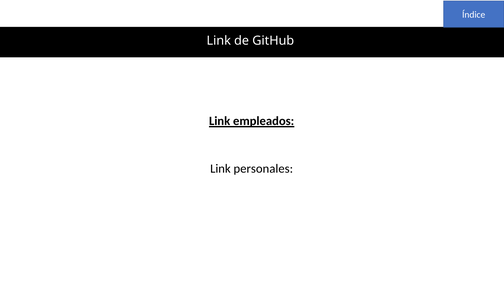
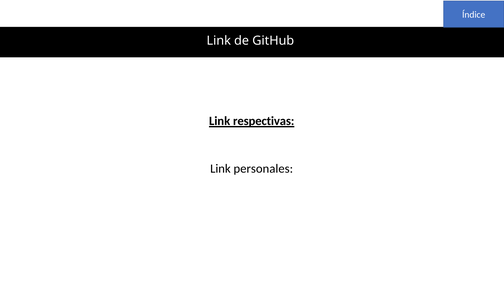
empleados: empleados -> respectivas (264, 121)
